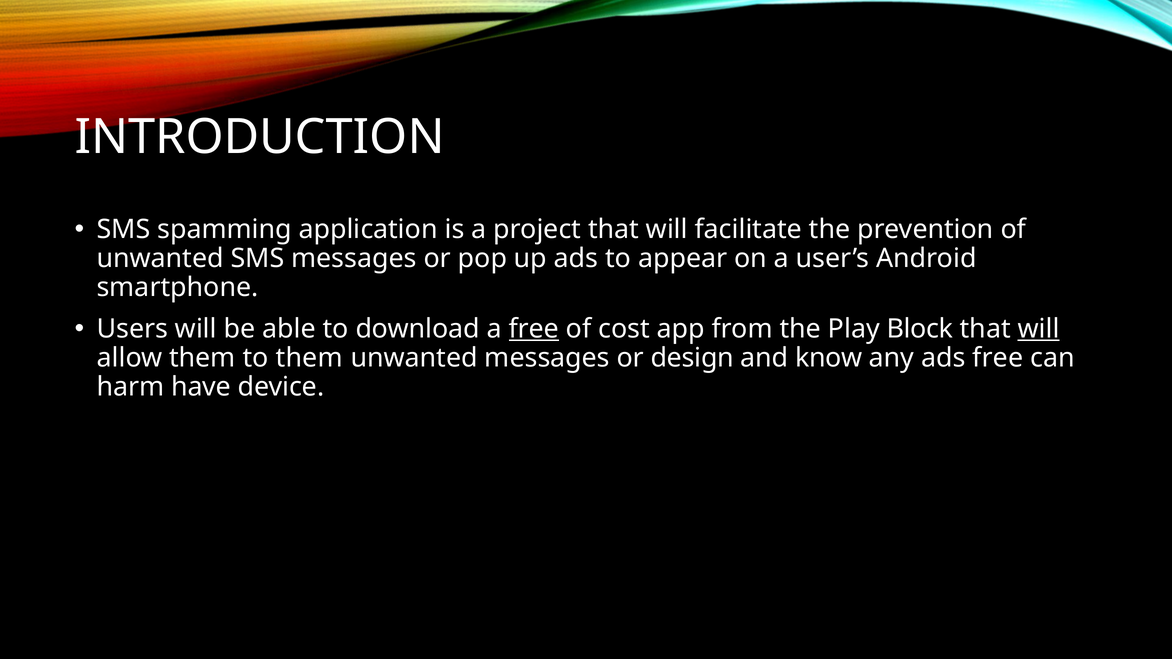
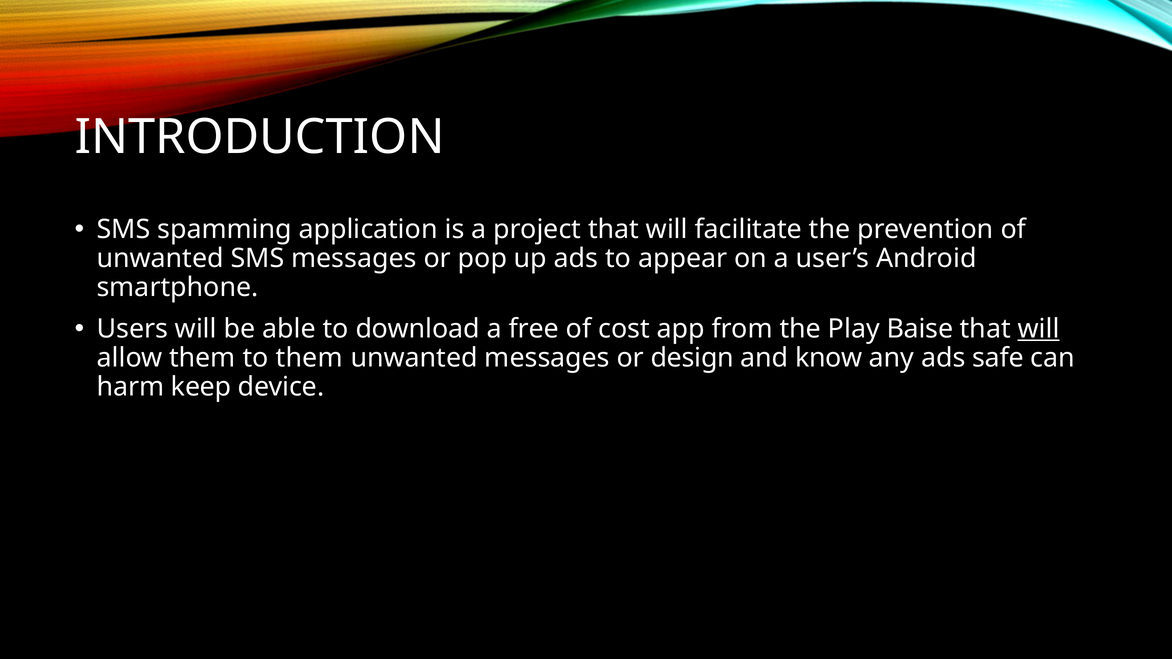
free underline: present -> none (534, 329)
Block: Block -> Baise (920, 329)
ads free: free -> safe (998, 358)
have: have -> keep (201, 387)
